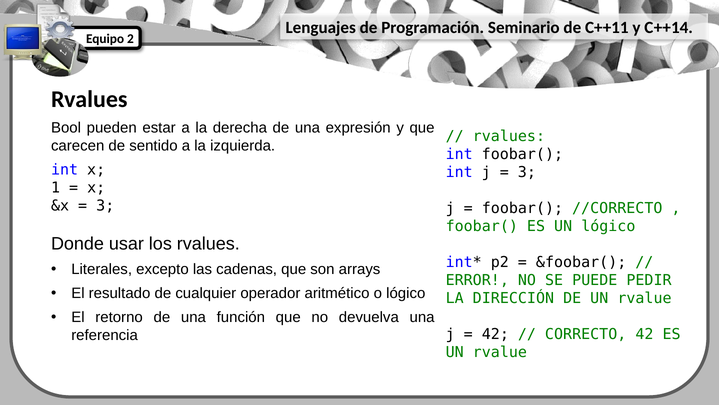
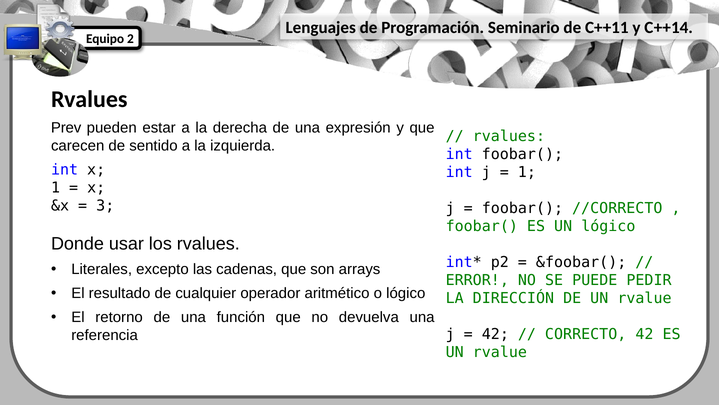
Bool: Bool -> Prev (66, 128)
3: 3 -> 1 (527, 172)
